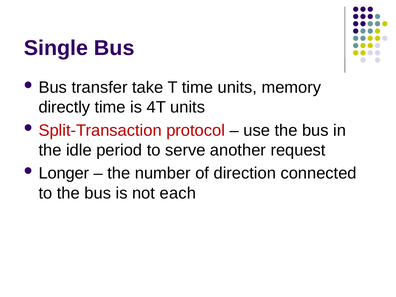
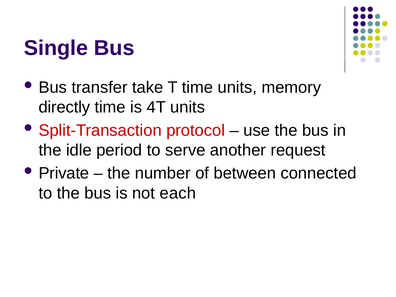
Longer: Longer -> Private (64, 173)
direction: direction -> between (245, 173)
